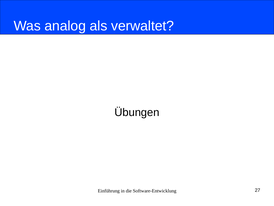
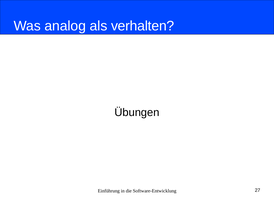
verwaltet: verwaltet -> verhalten (143, 26)
